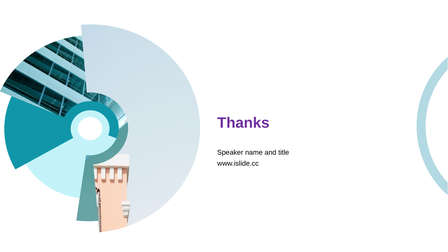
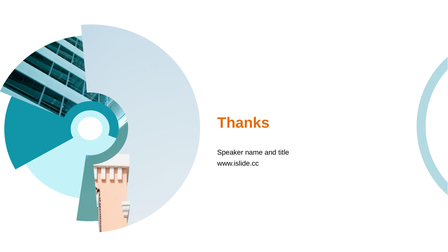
Thanks colour: purple -> orange (243, 123)
